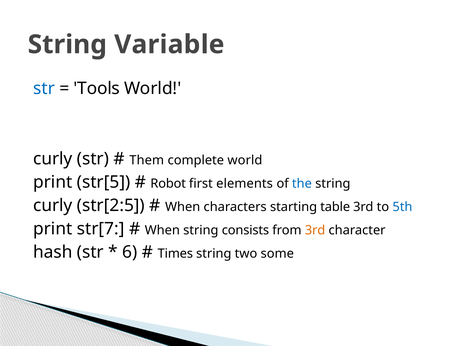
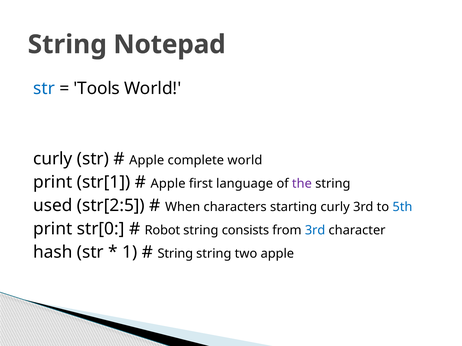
Variable: Variable -> Notepad (170, 45)
Them: Them -> Apple (147, 160)
str[5: str[5 -> str[1 (104, 182)
Robot: Robot -> Apple (168, 184)
elements: elements -> language (245, 184)
the colour: blue -> purple (302, 184)
curly: curly -> used (53, 206)
starting table: table -> curly (335, 207)
str[7: str[7 -> str[0 (101, 229)
When: When -> Robot (162, 230)
3rd colour: orange -> blue (315, 230)
6: 6 -> 1 (130, 252)
Times: Times -> String (175, 254)
two some: some -> apple (277, 254)
